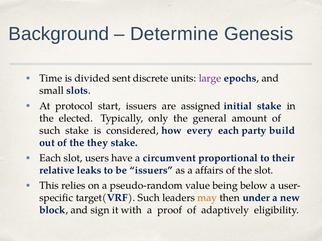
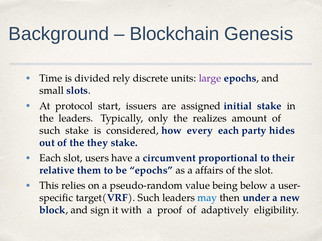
Determine: Determine -> Blockchain (174, 34)
sent: sent -> rely (121, 79)
the elected: elected -> leaders (76, 118)
general: general -> realizes (210, 118)
build: build -> hides (282, 131)
leaks: leaks -> them (89, 171)
be issuers: issuers -> epochs (151, 171)
may colour: orange -> blue (207, 198)
